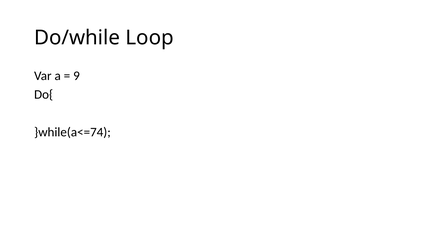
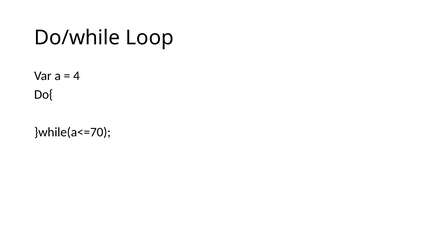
9: 9 -> 4 (76, 76)
}while(a<=74: }while(a<=74 -> }while(a<=70 (72, 132)
